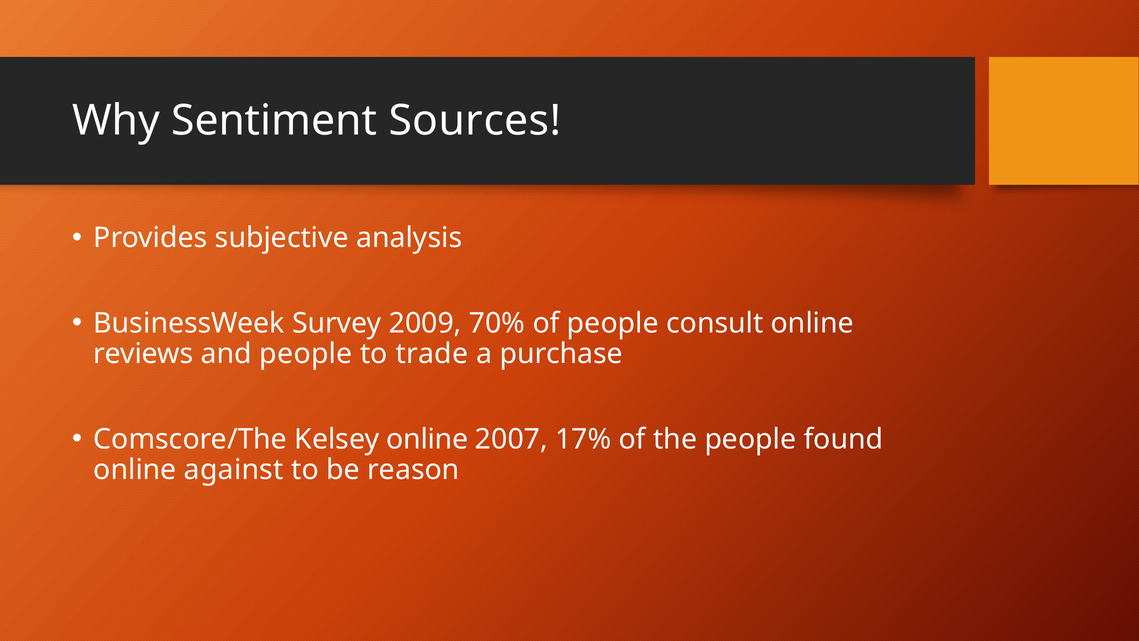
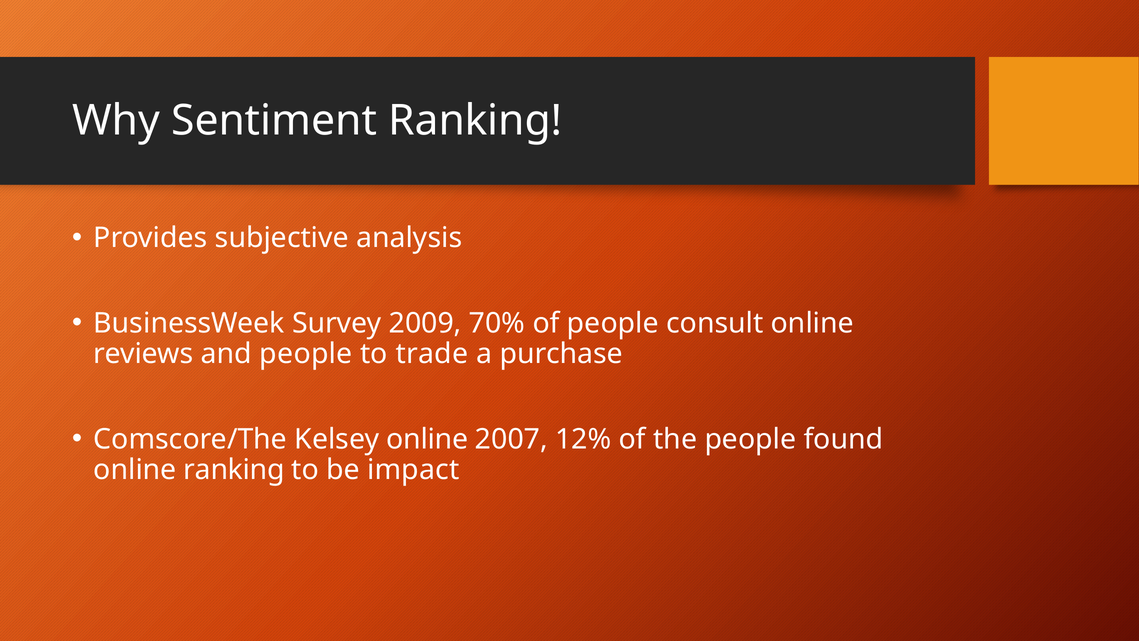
Sentiment Sources: Sources -> Ranking (475, 121)
17%: 17% -> 12% (583, 439)
online against: against -> ranking (234, 470)
reason: reason -> impact (413, 470)
